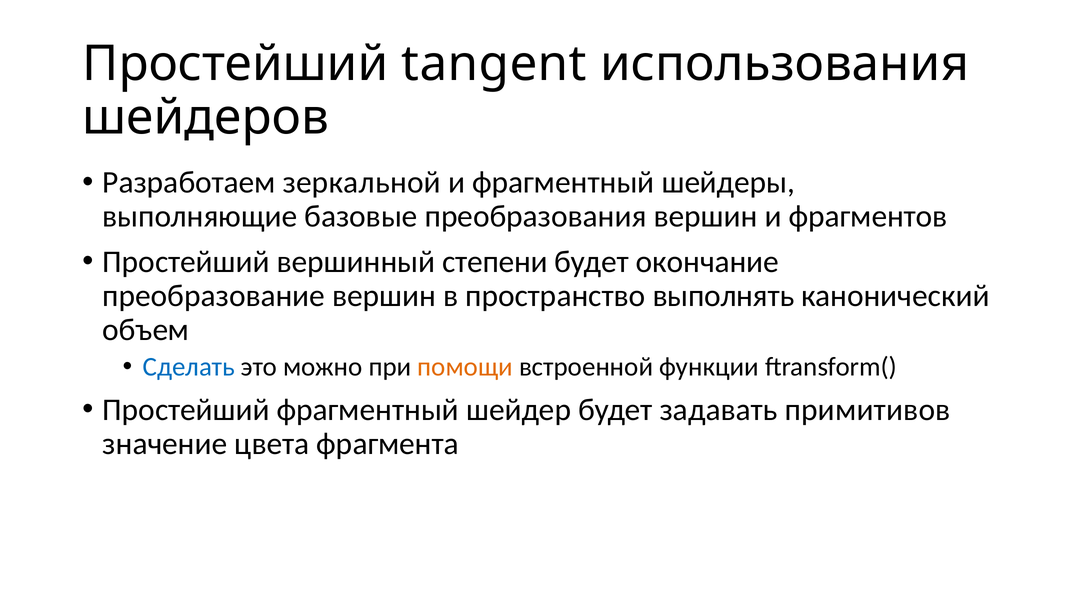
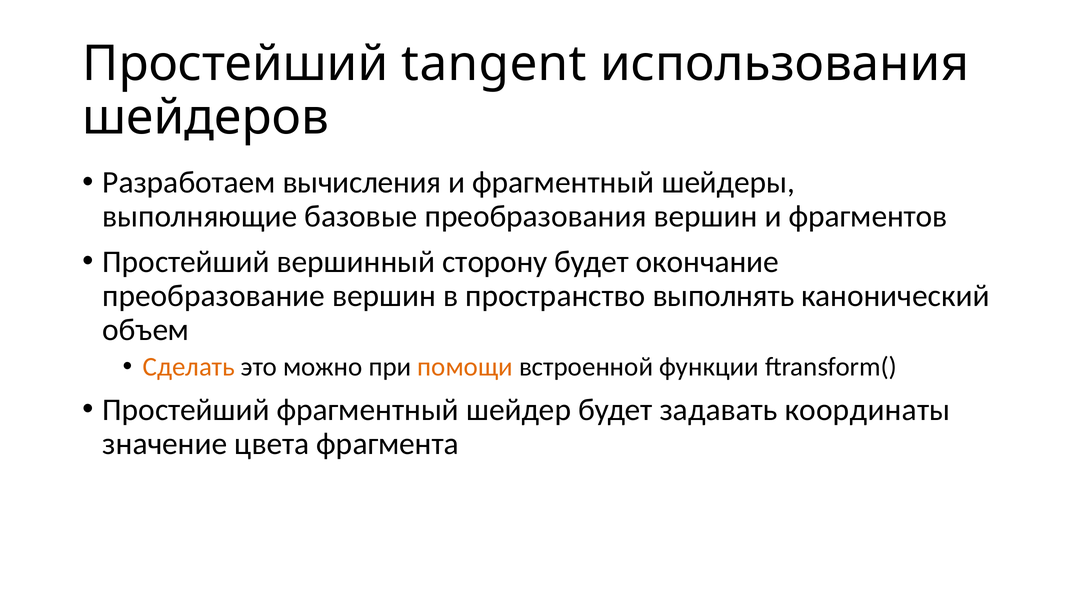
зеркальной: зеркальной -> вычисления (362, 182)
степени: степени -> сторону (495, 262)
Сделать colour: blue -> orange (189, 367)
примитивов: примитивов -> координаты (867, 410)
